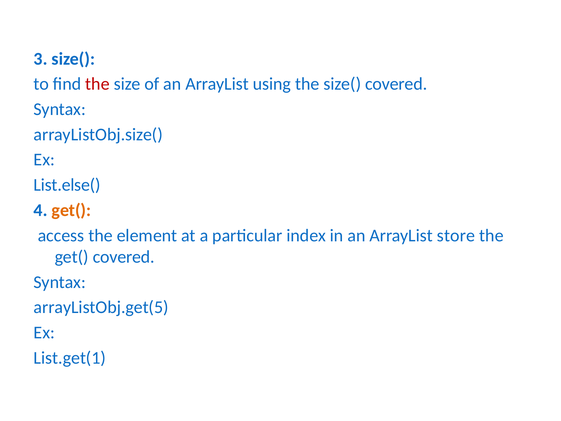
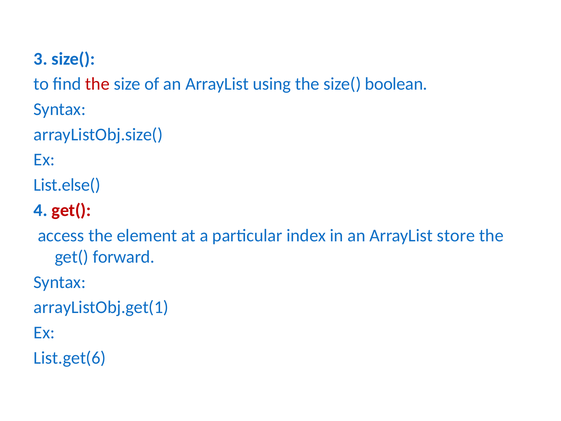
size( covered: covered -> boolean (396, 84)
get( colour: orange -> red (71, 210)
get( covered: covered -> forward (124, 257)
arrayListObj.get(5: arrayListObj.get(5 -> arrayListObj.get(1 (101, 307)
List.get(1: List.get(1 -> List.get(6 (70, 358)
